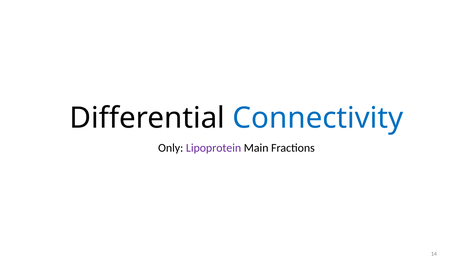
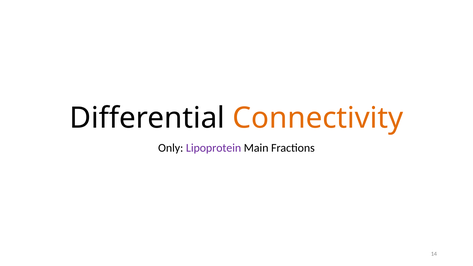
Connectivity colour: blue -> orange (318, 118)
